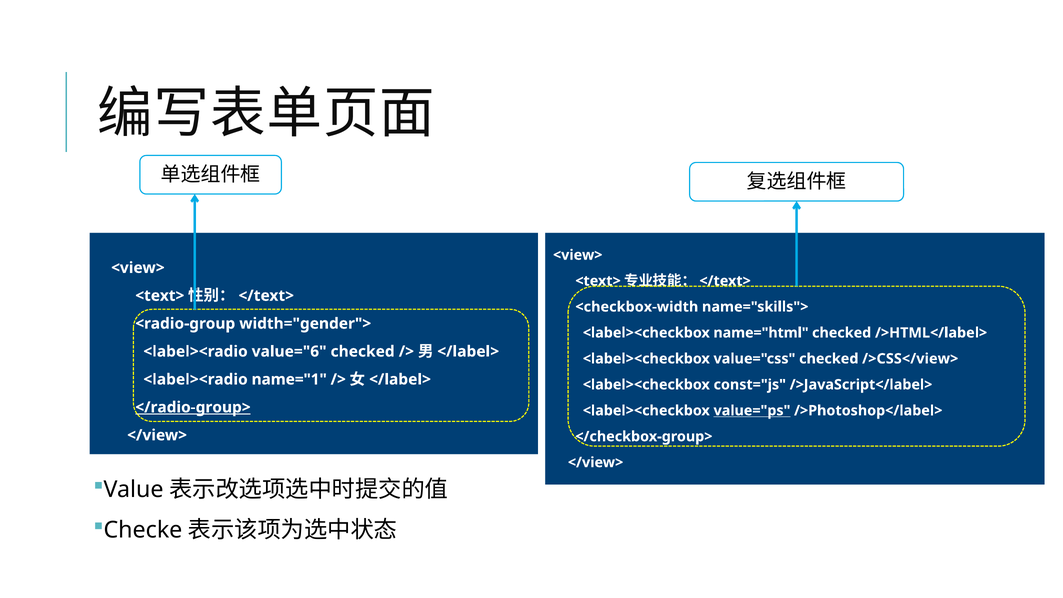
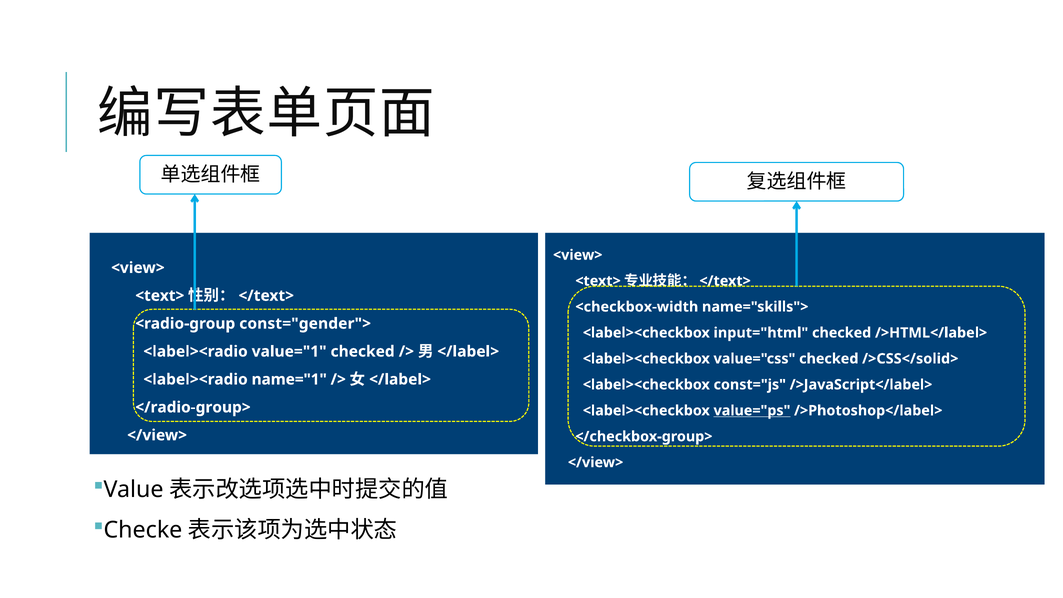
width="gender">: width="gender"> -> const="gender"> (305, 324)
name="html: name="html -> input="html (761, 333)
value="6: value="6 -> value="1 (289, 351)
/>CSS</view>: />CSS</view> -> />CSS</solid> (910, 359)
</radio-group> underline: present -> none (193, 407)
